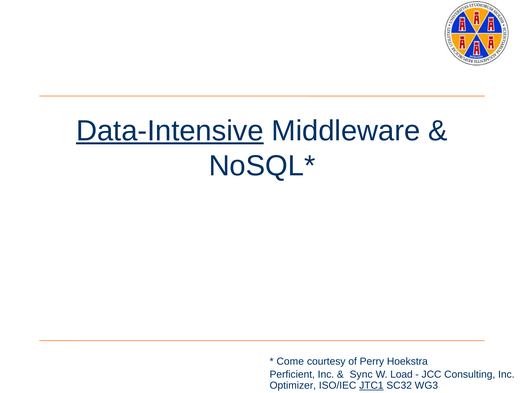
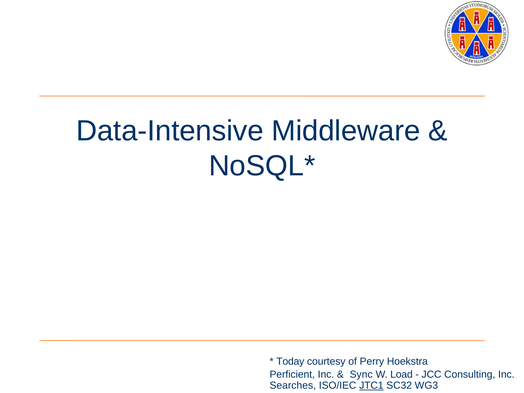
Data-Intensive underline: present -> none (170, 131)
Come: Come -> Today (290, 362)
Optimizer: Optimizer -> Searches (293, 386)
